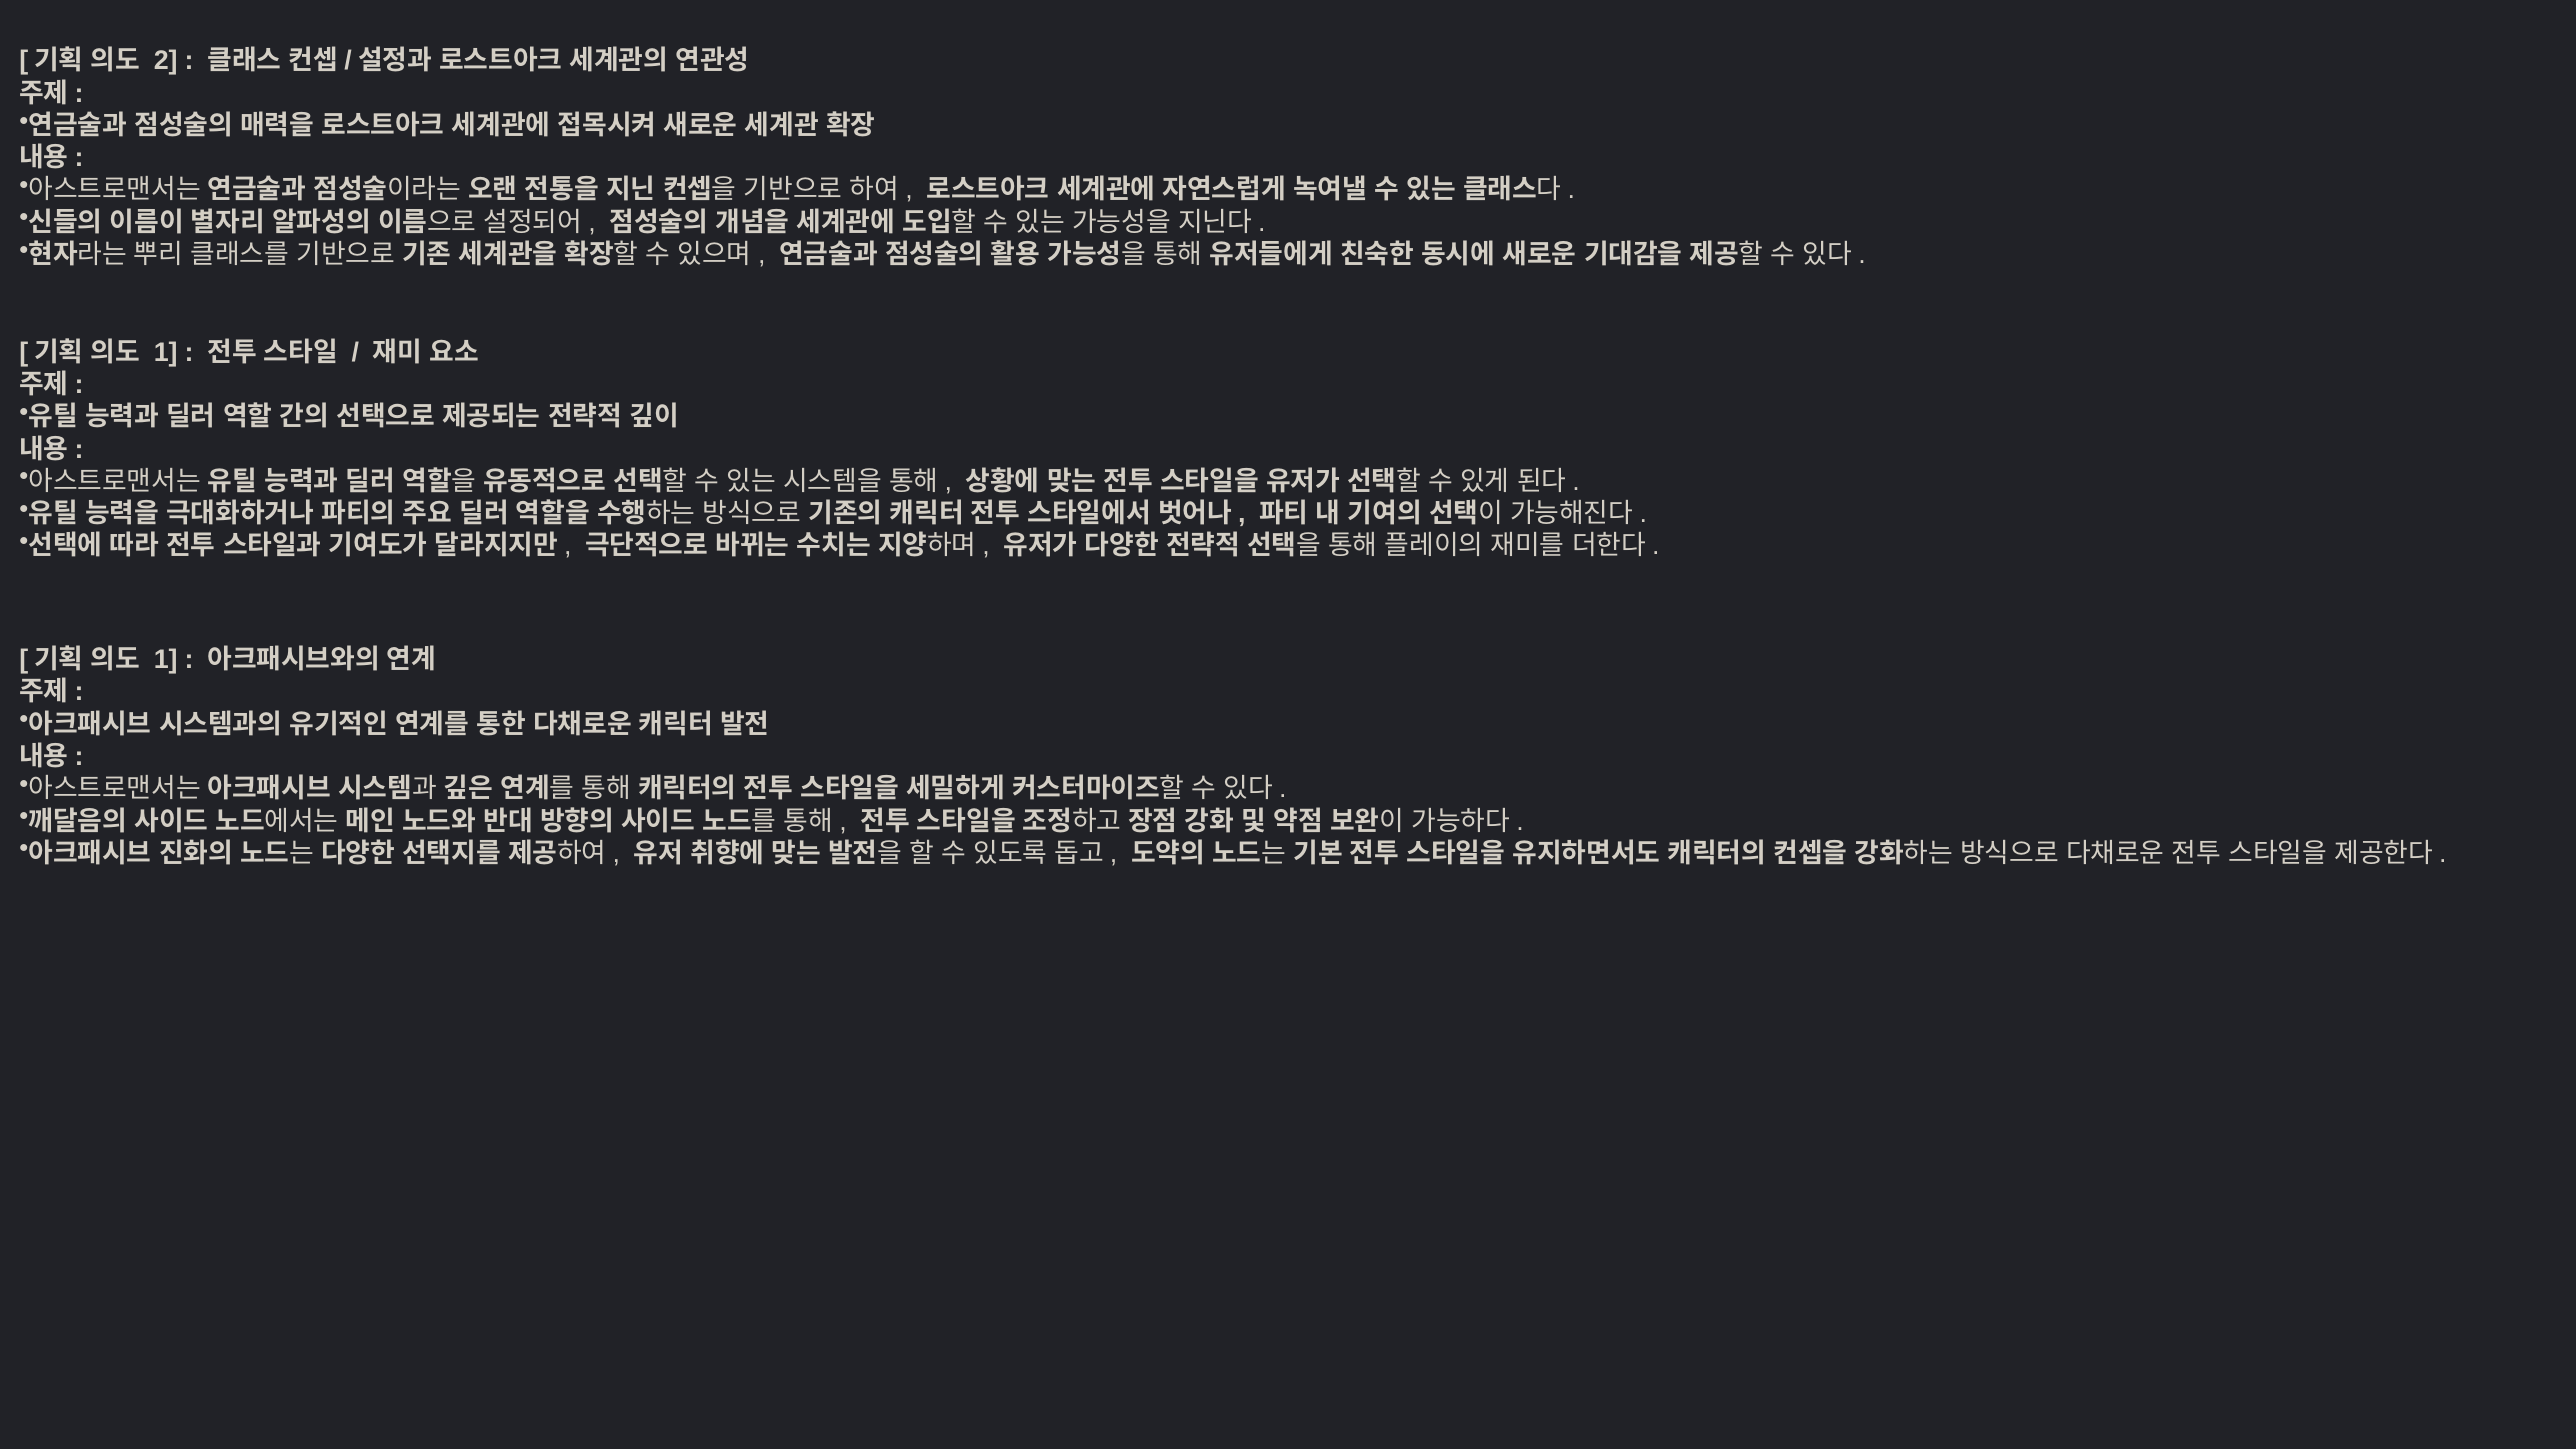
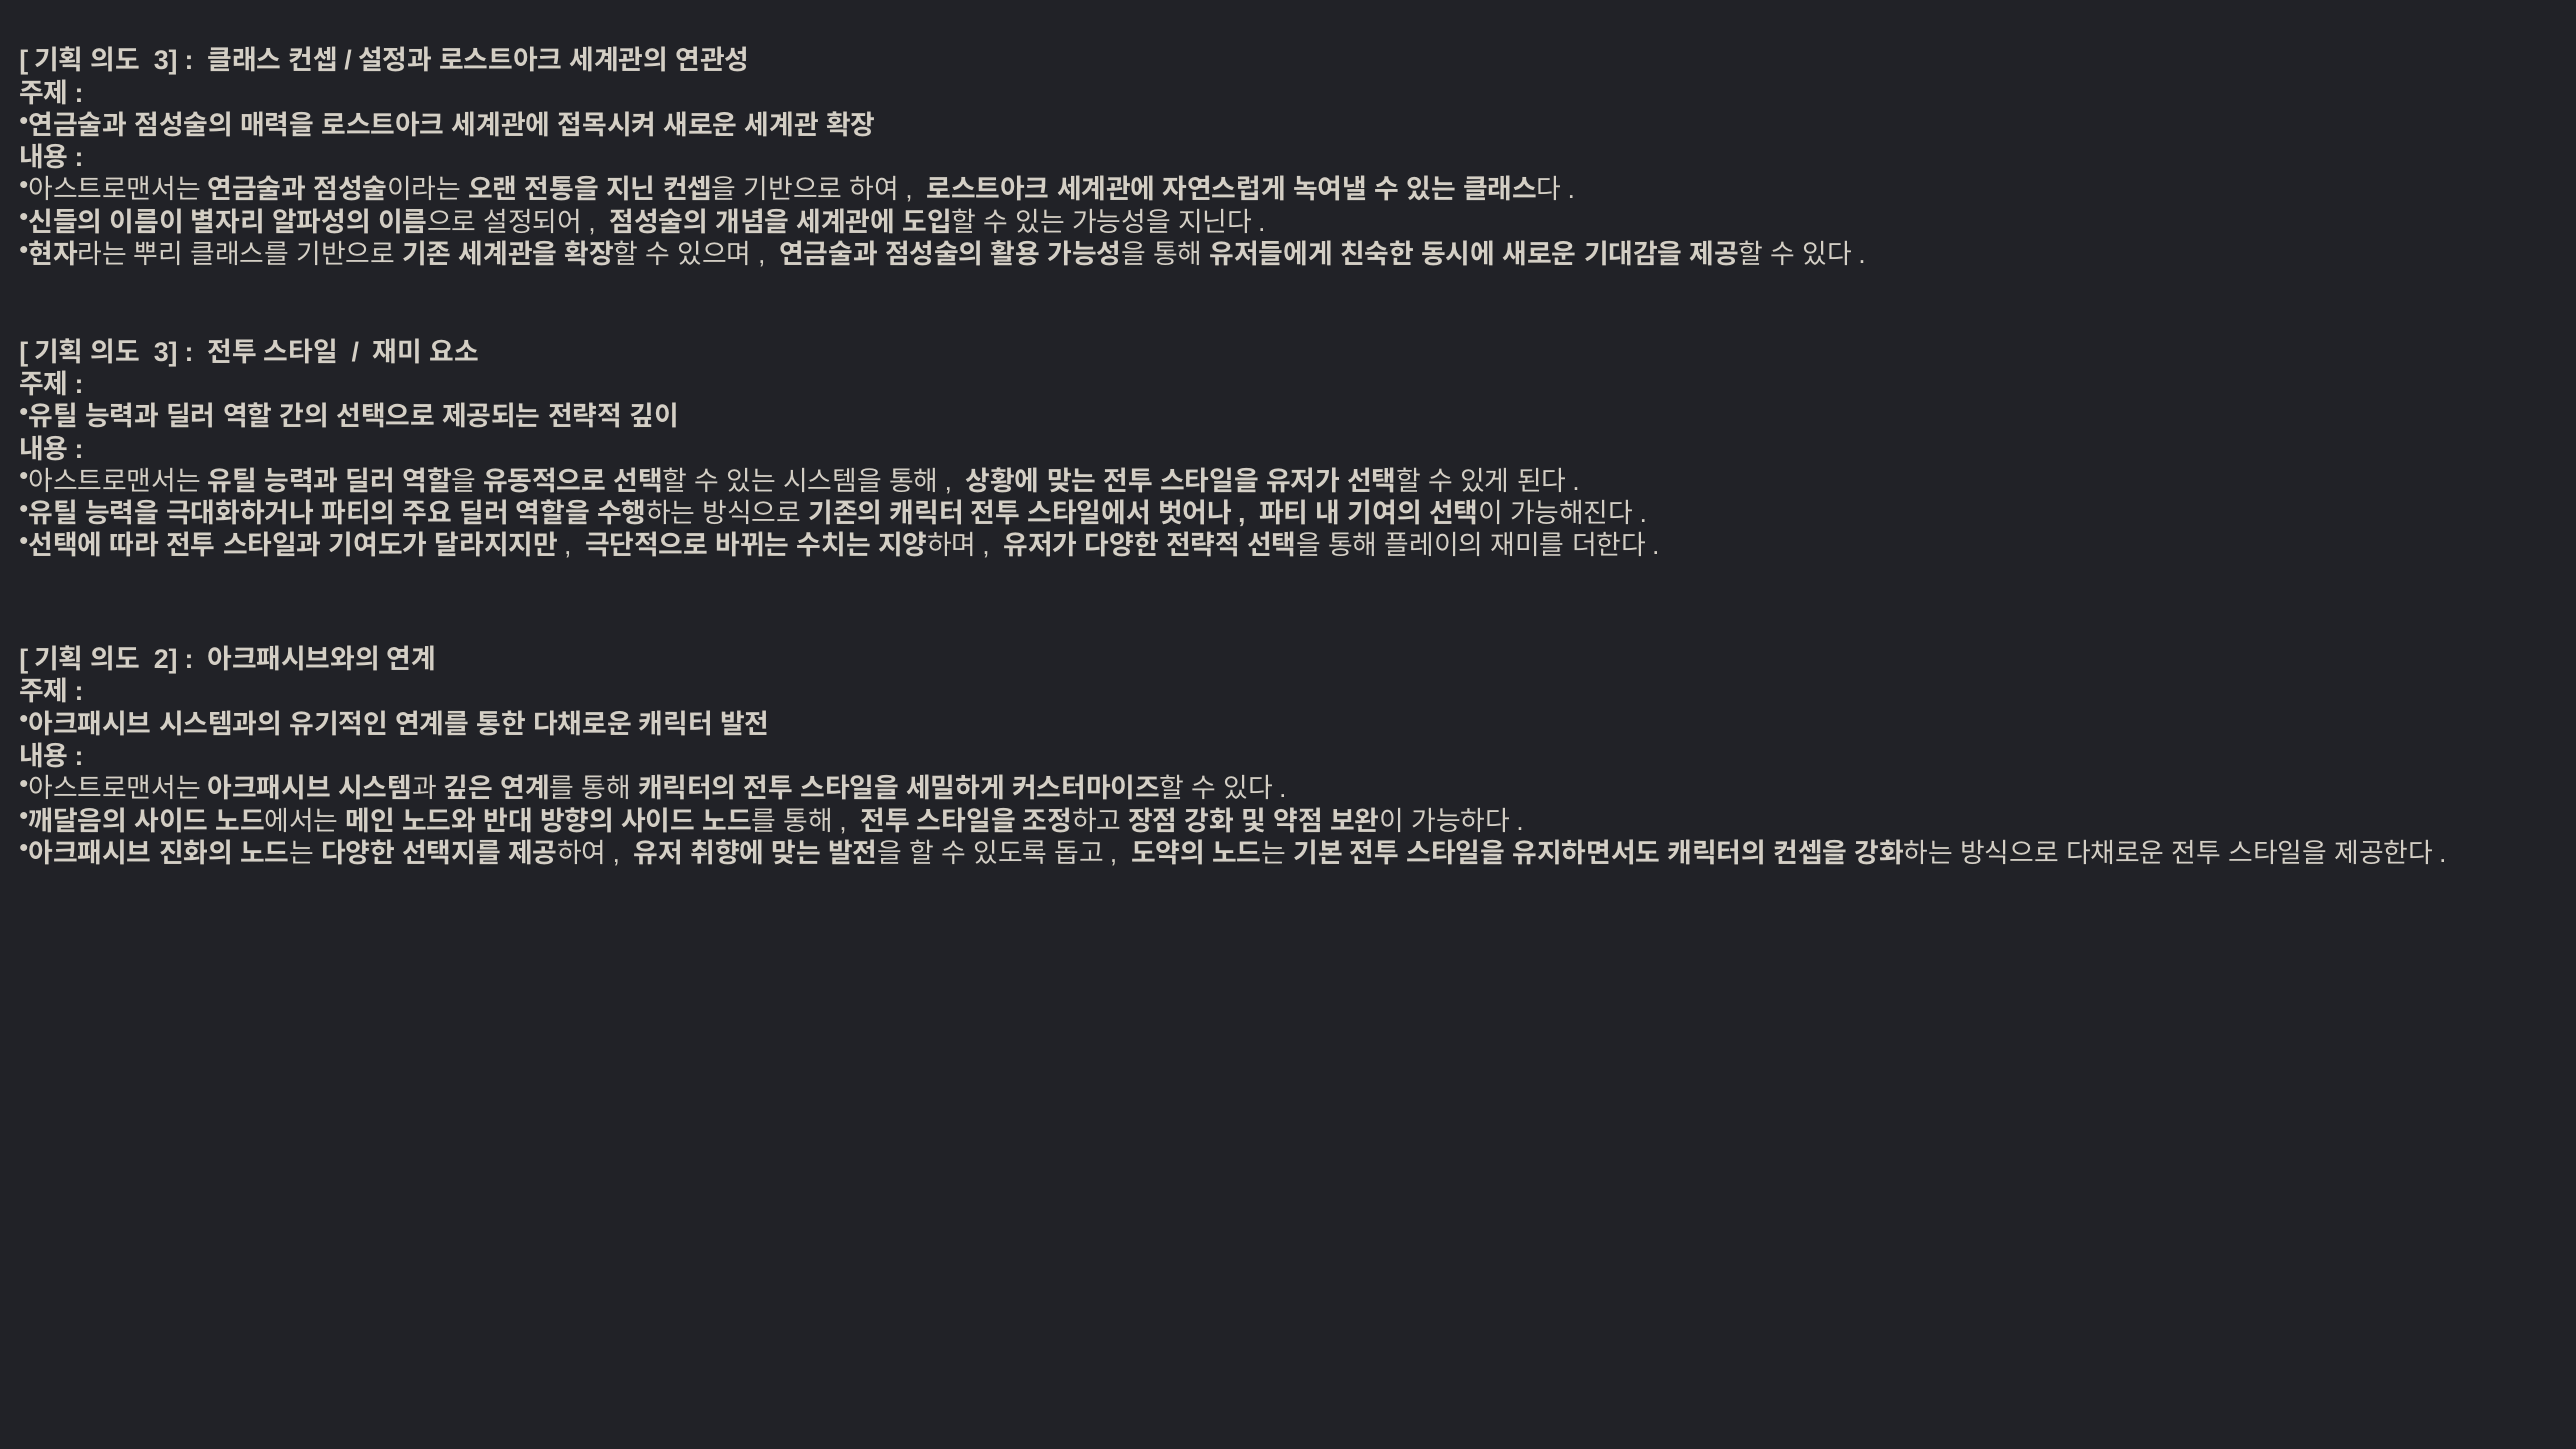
2: 2 -> 3 (166, 61)
1: 1 -> 3 (166, 352)
1: 1 -> 2 (166, 660)
